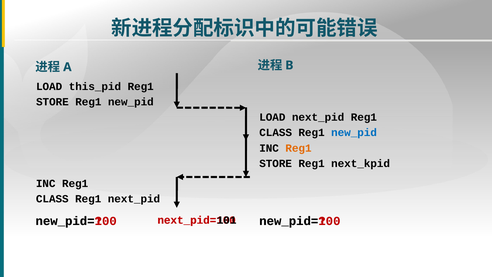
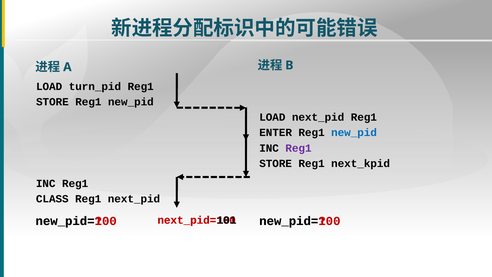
this_pid: this_pid -> turn_pid (95, 87)
CLASS: CLASS -> ENTER (276, 132)
Reg1 colour: orange -> purple (298, 148)
